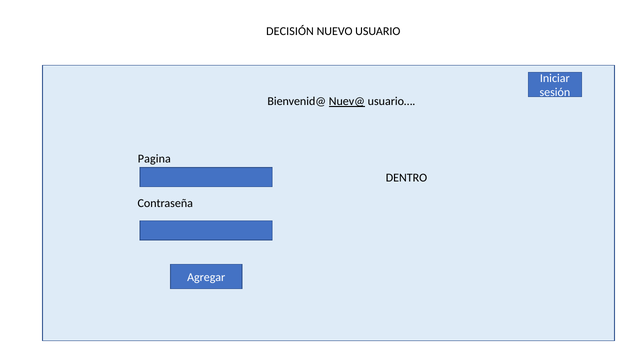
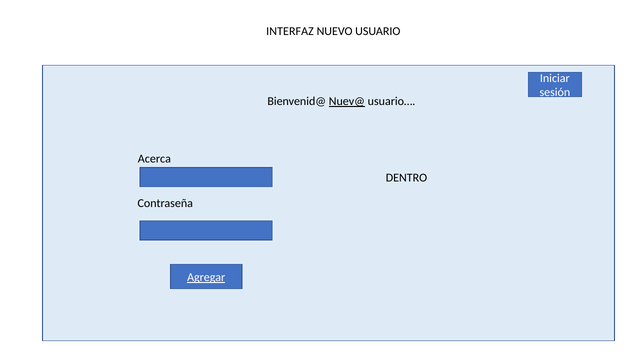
DECISIÓN: DECISIÓN -> INTERFAZ (290, 31)
Pagina: Pagina -> Acerca (154, 159)
Agregar underline: none -> present (206, 278)
